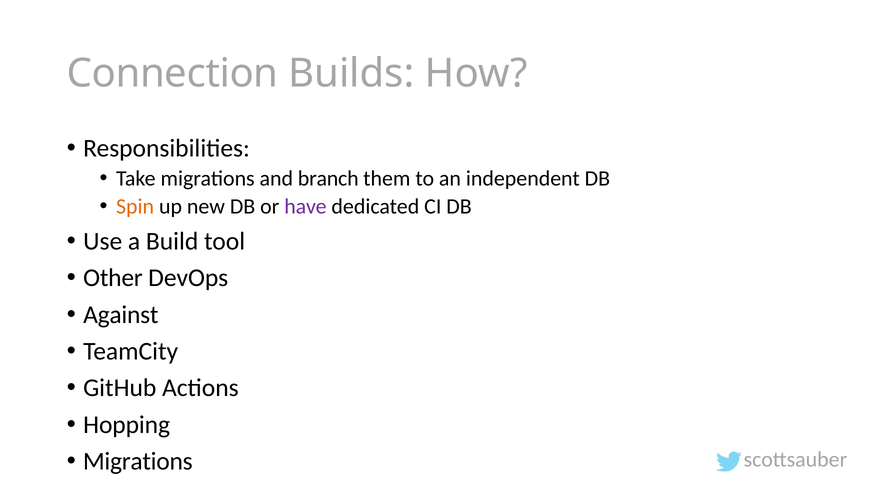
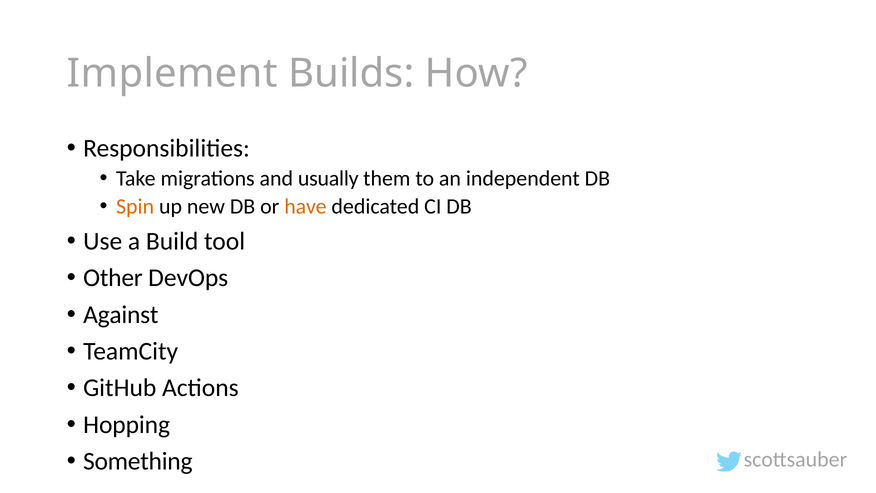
Connection: Connection -> Implement (172, 74)
branch: branch -> usually (328, 178)
have colour: purple -> orange (305, 206)
Migrations: Migrations -> Something (138, 461)
